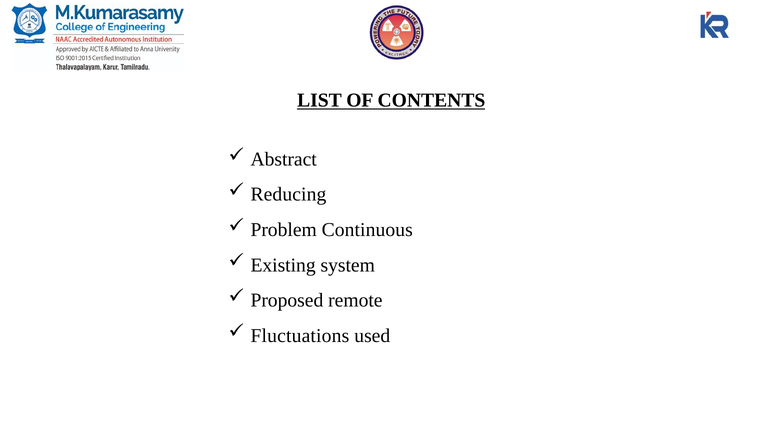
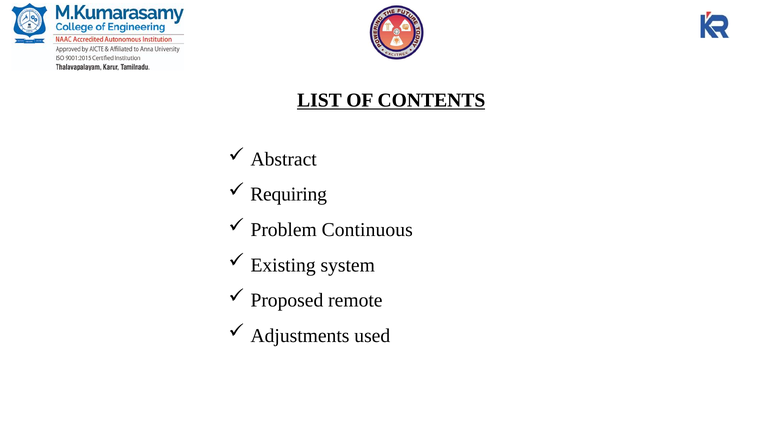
Reducing: Reducing -> Requiring (289, 194)
Fluctuations: Fluctuations -> Adjustments (300, 335)
